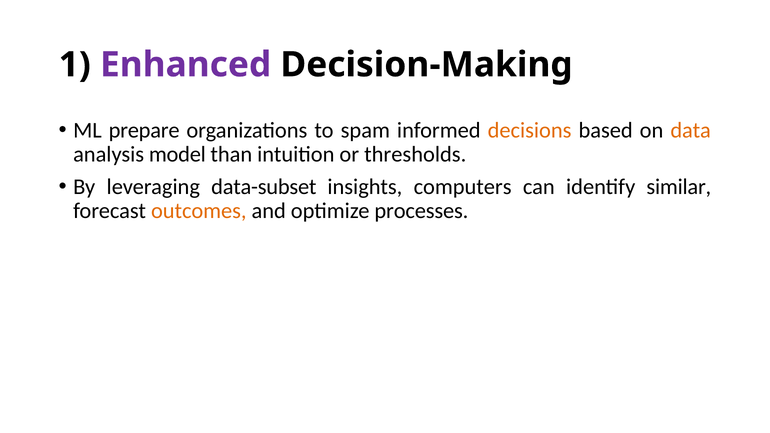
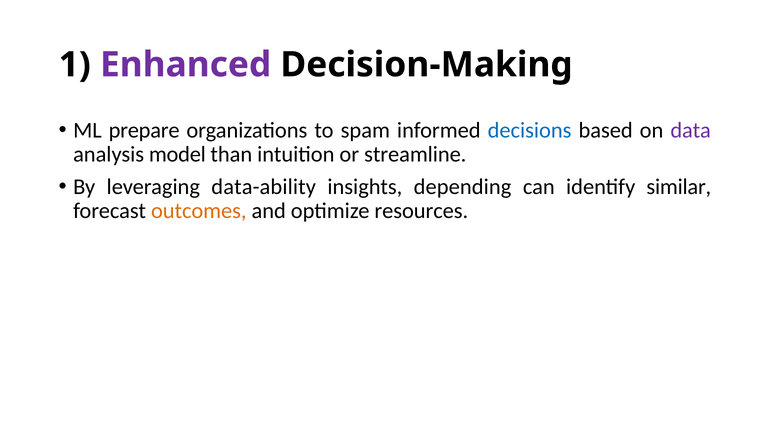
decisions colour: orange -> blue (530, 130)
data colour: orange -> purple (691, 130)
thresholds: thresholds -> streamline (415, 154)
data-subset: data-subset -> data-ability (264, 187)
computers: computers -> depending (463, 187)
processes: processes -> resources (421, 211)
